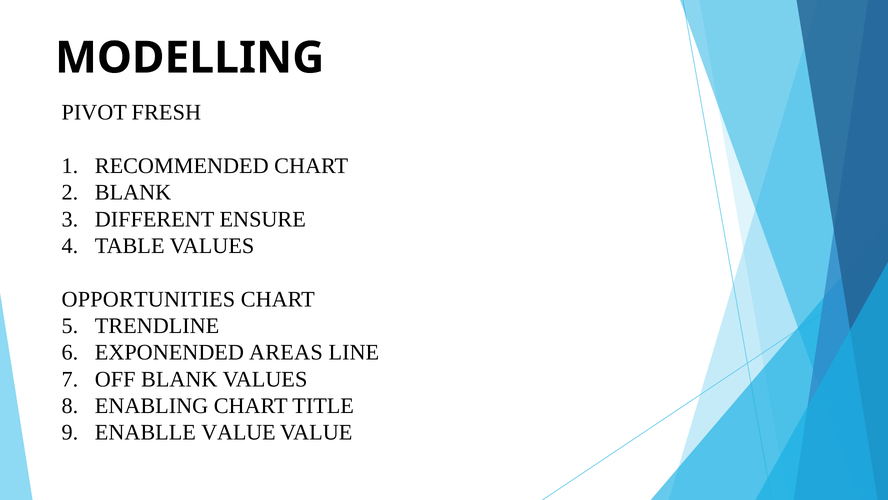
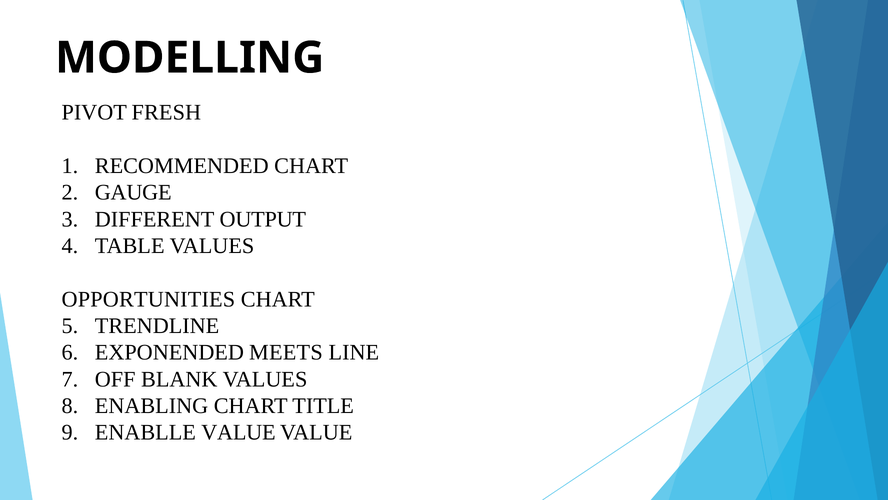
BLANK: BLANK -> GAUGE (133, 192)
ENSURE: ENSURE -> OUTPUT (263, 219)
AREAS: AREAS -> MEETS (286, 352)
